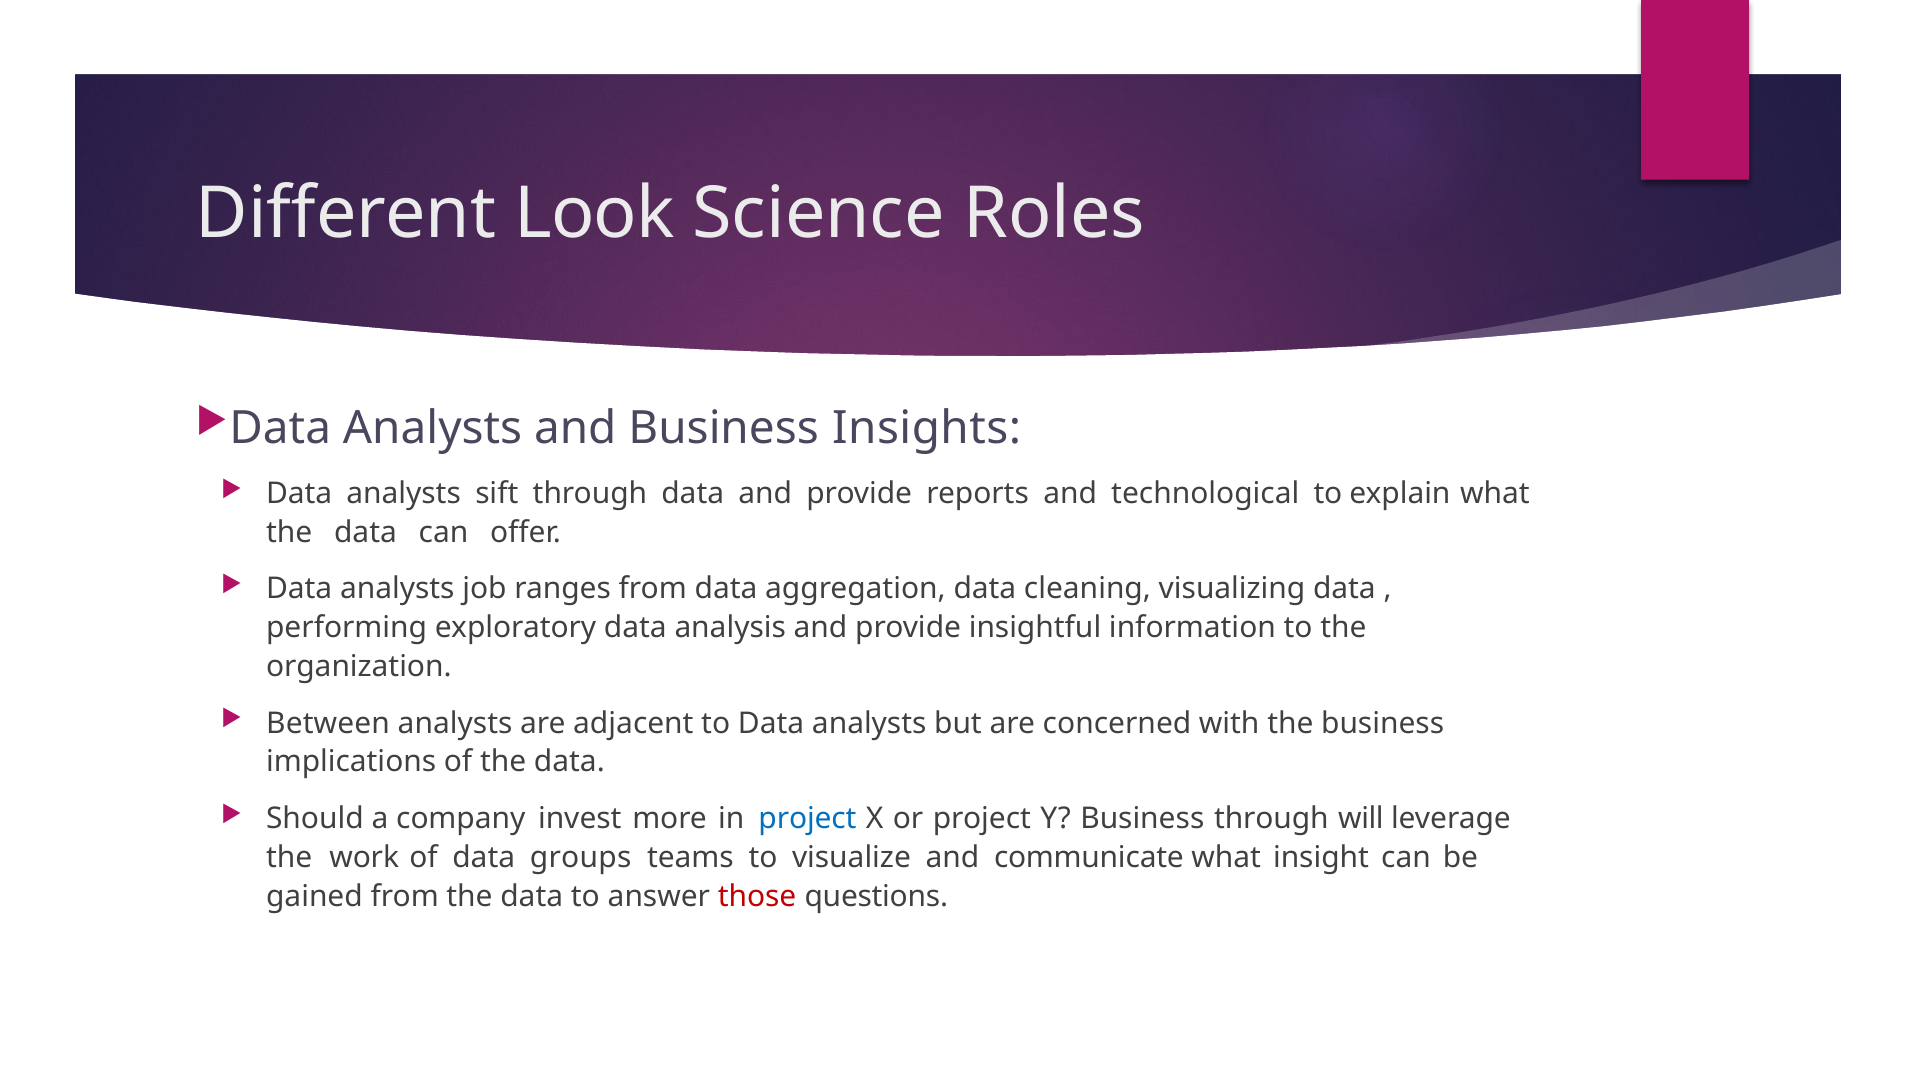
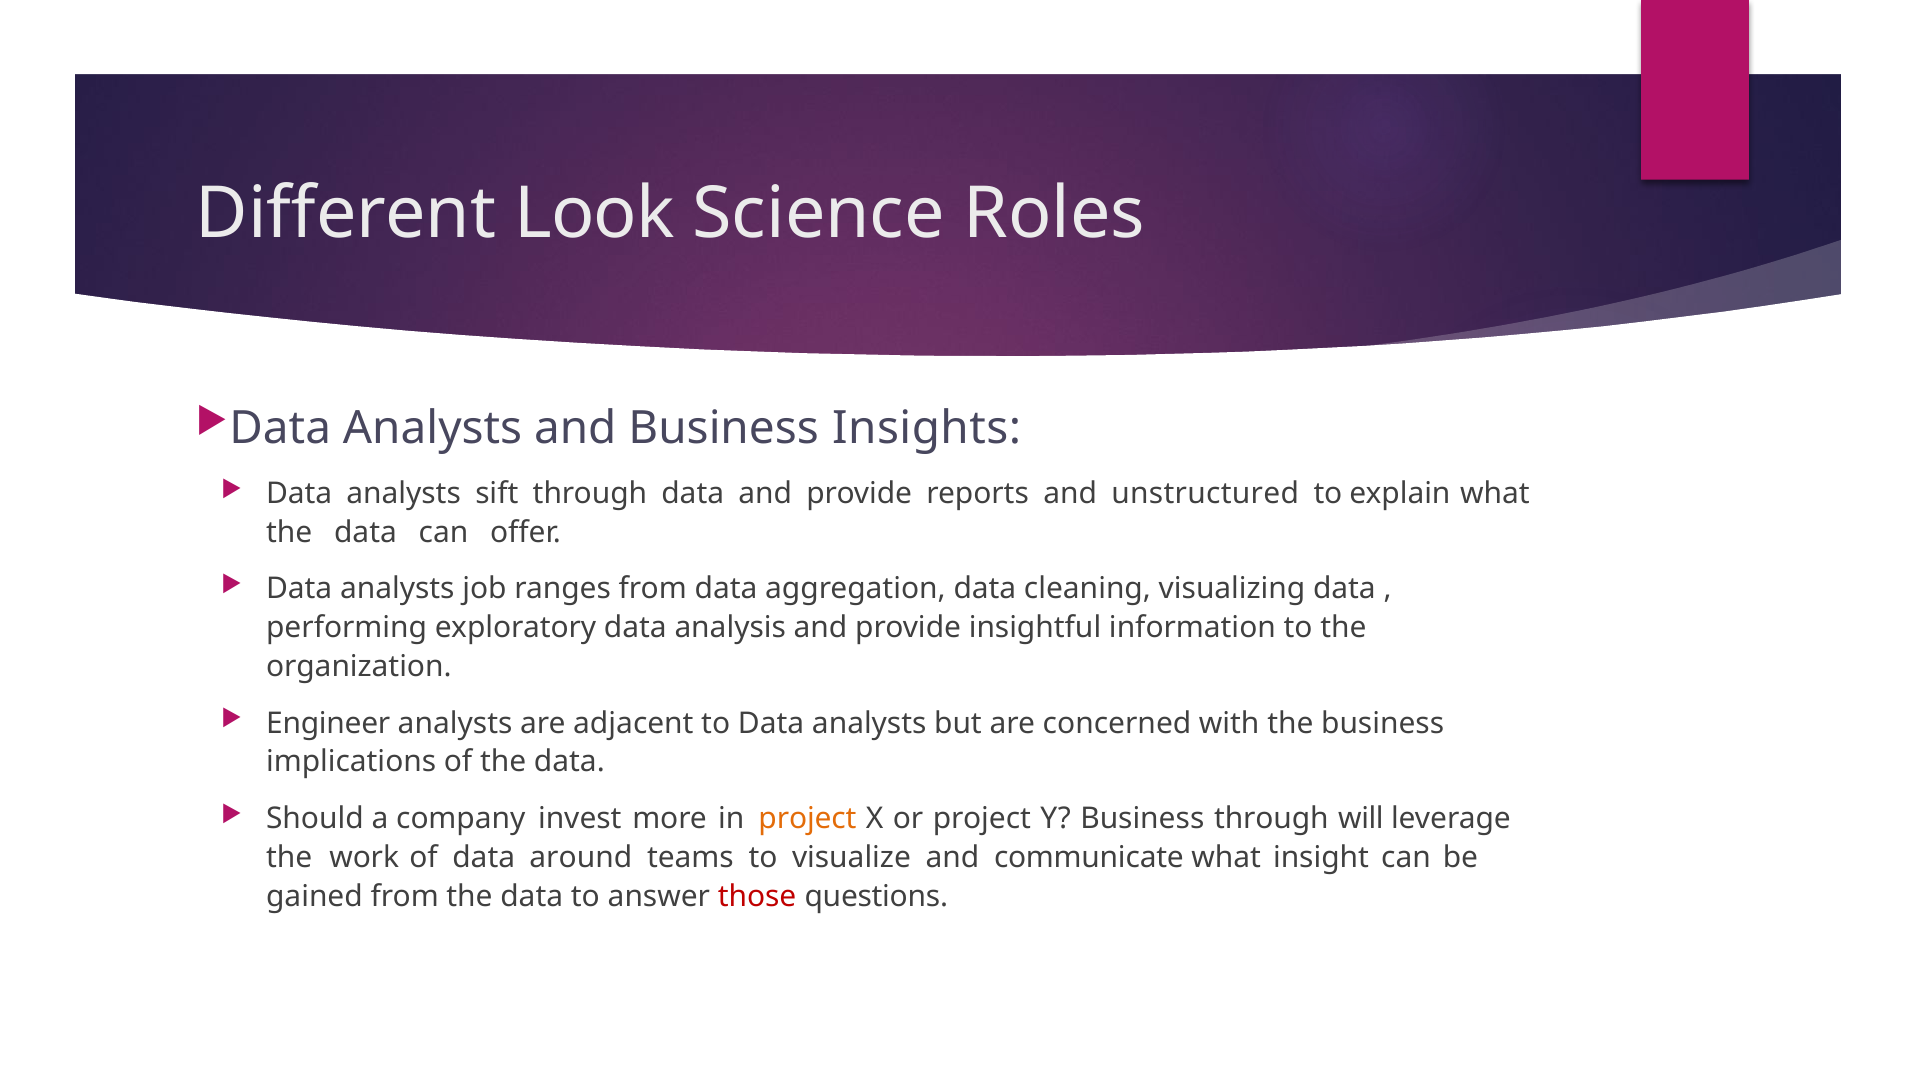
technological: technological -> unstructured (1205, 494)
Between: Between -> Engineer (328, 723)
project colour: blue -> orange (807, 819)
groups: groups -> around (581, 858)
